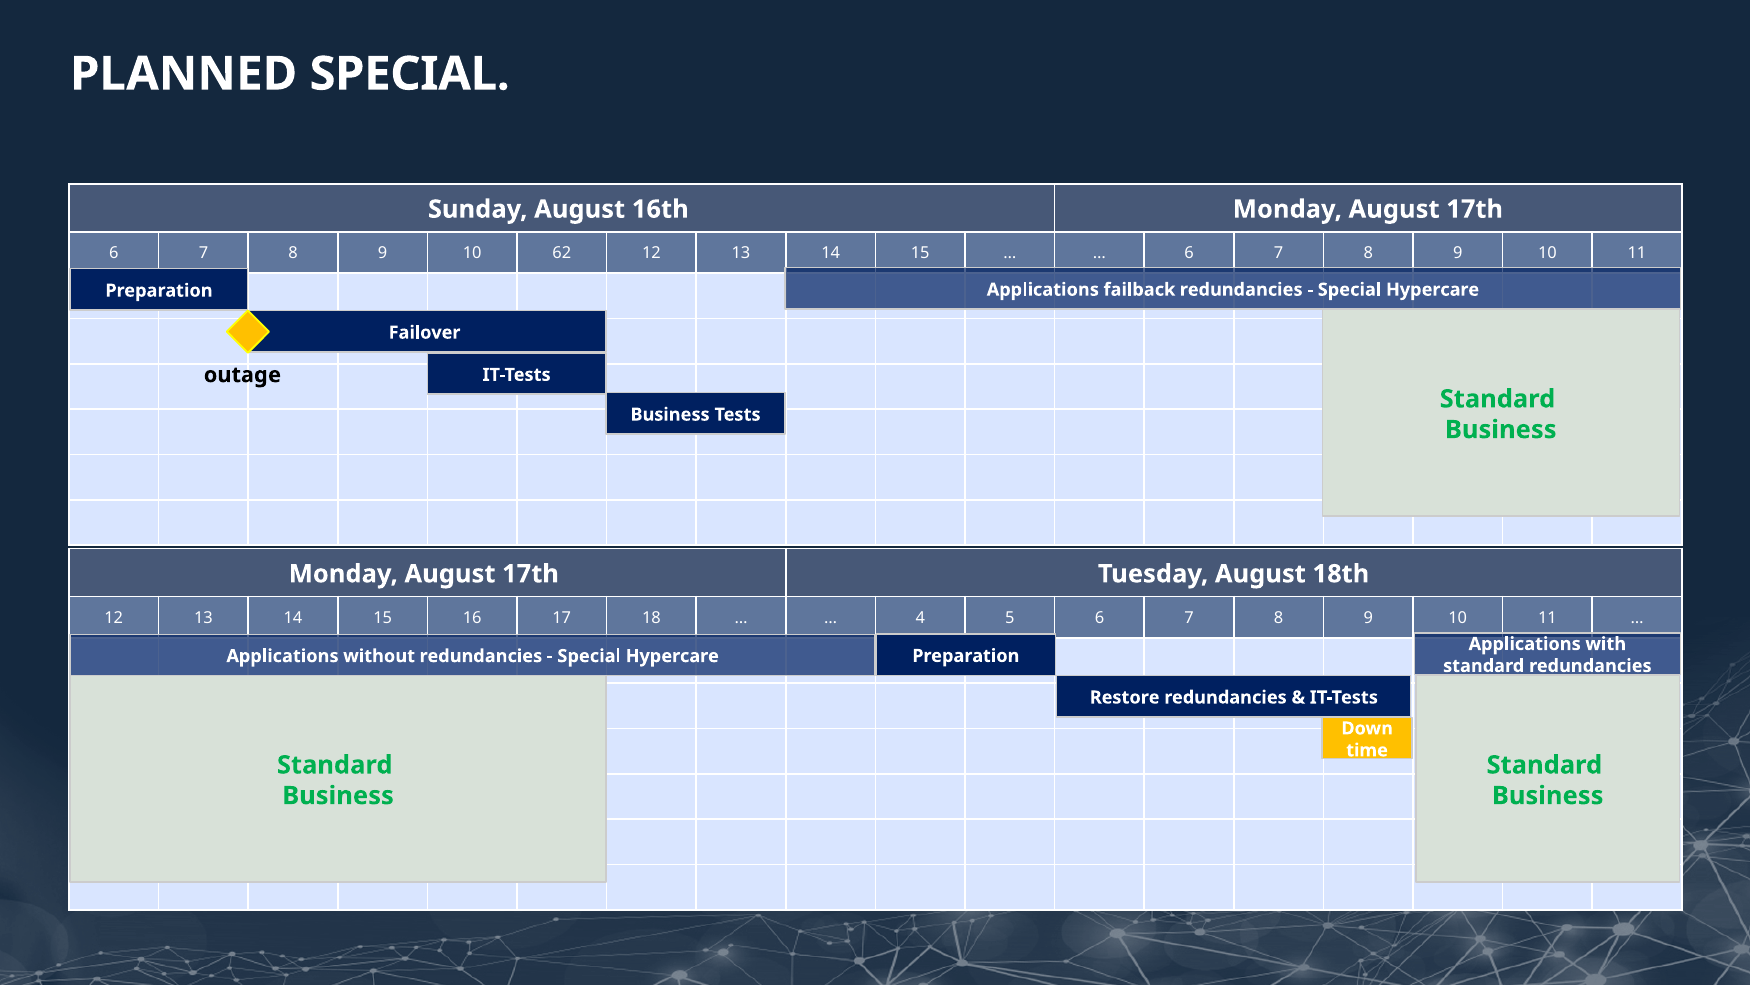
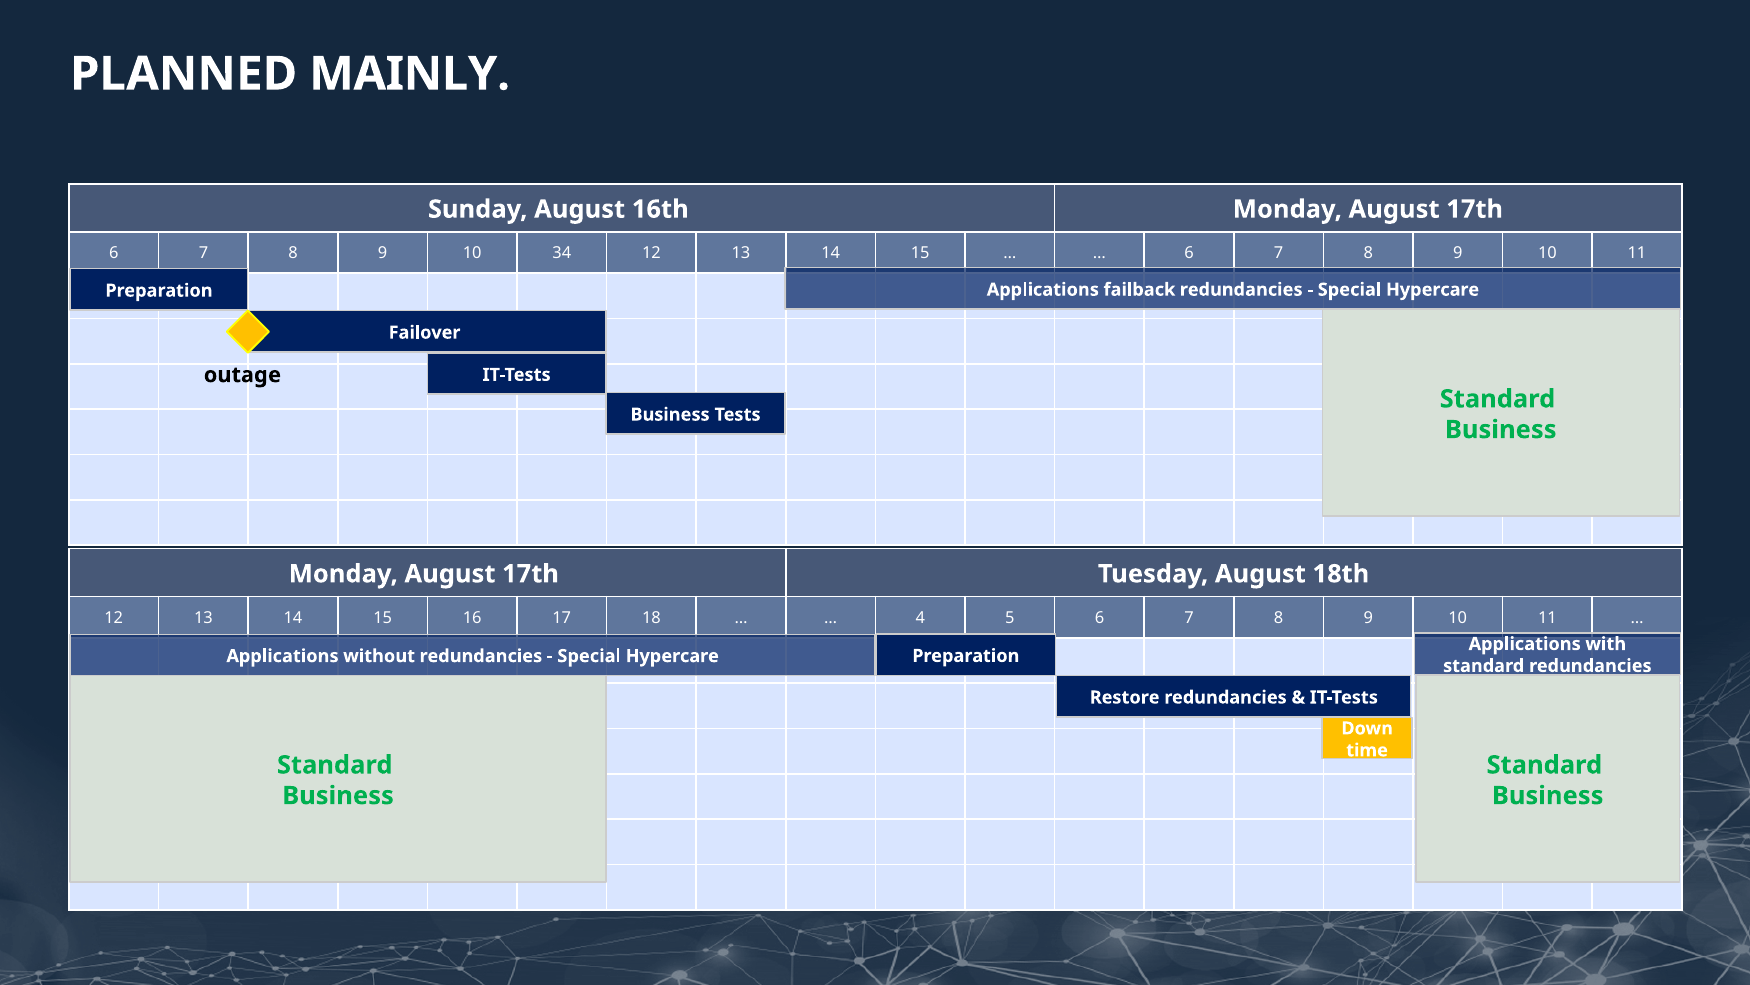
PLANNED SPECIAL: SPECIAL -> MAINLY (410, 74)
62: 62 -> 34 (562, 253)
